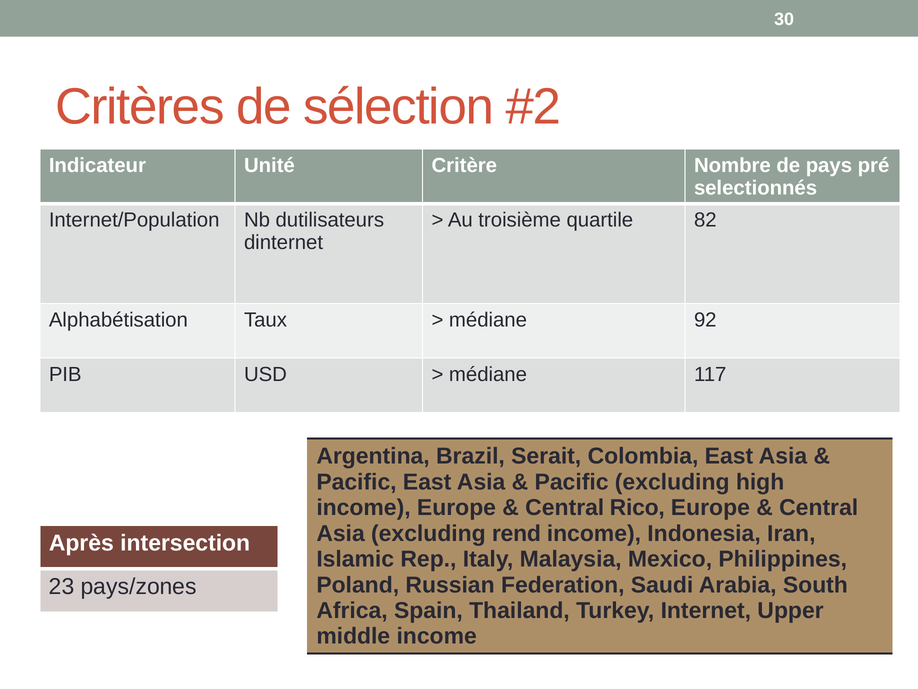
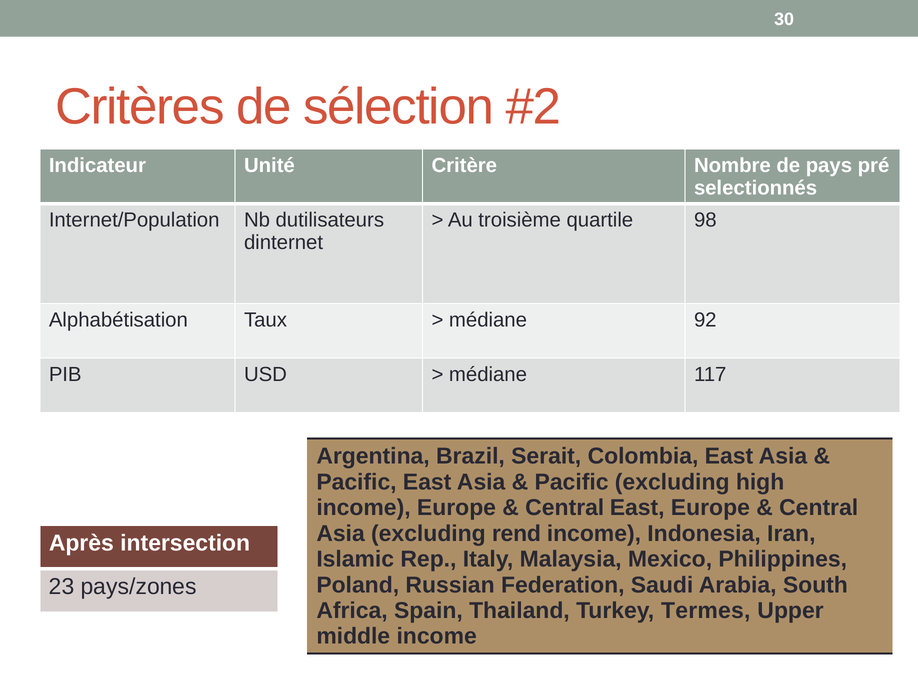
82: 82 -> 98 (705, 220)
Central Rico: Rico -> East (637, 507)
Internet: Internet -> Termes (706, 610)
